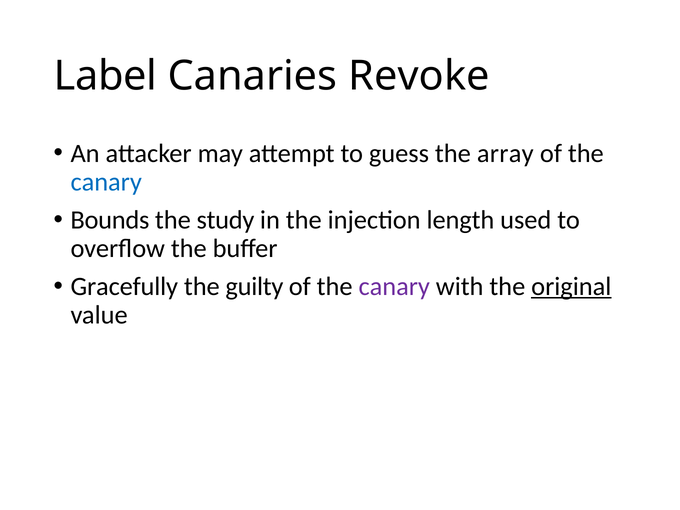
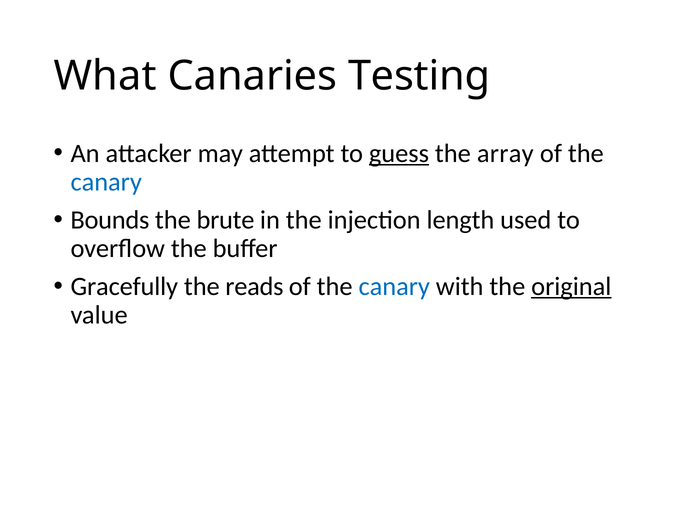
Label: Label -> What (105, 76)
Revoke: Revoke -> Testing (419, 76)
guess underline: none -> present (399, 153)
study: study -> brute (226, 220)
guilty: guilty -> reads (254, 286)
canary colour: purple -> blue (394, 286)
